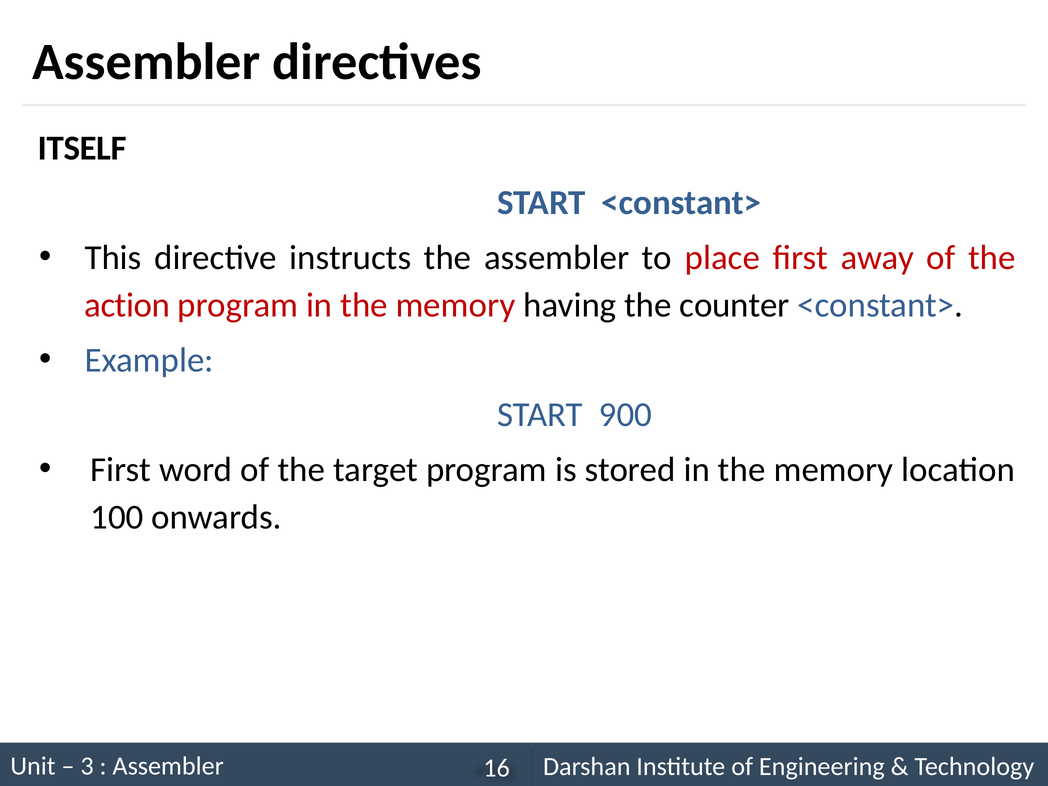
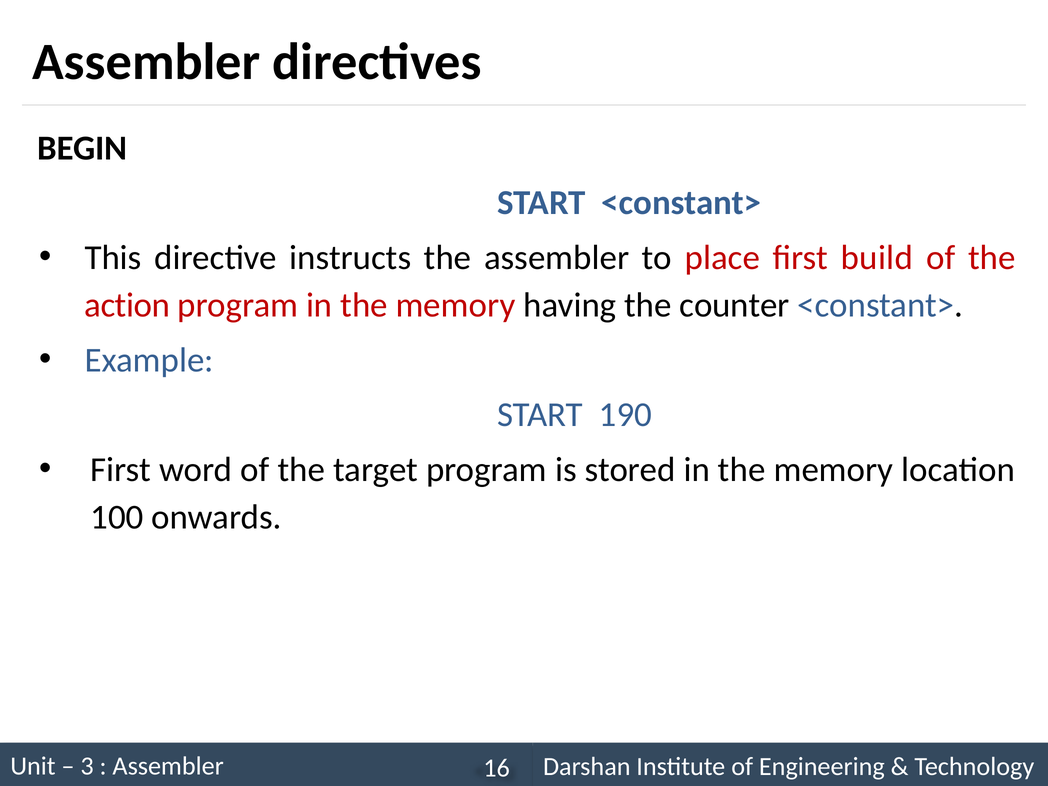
ITSELF: ITSELF -> BEGIN (82, 148)
away: away -> build (877, 258)
900: 900 -> 190 (625, 415)
